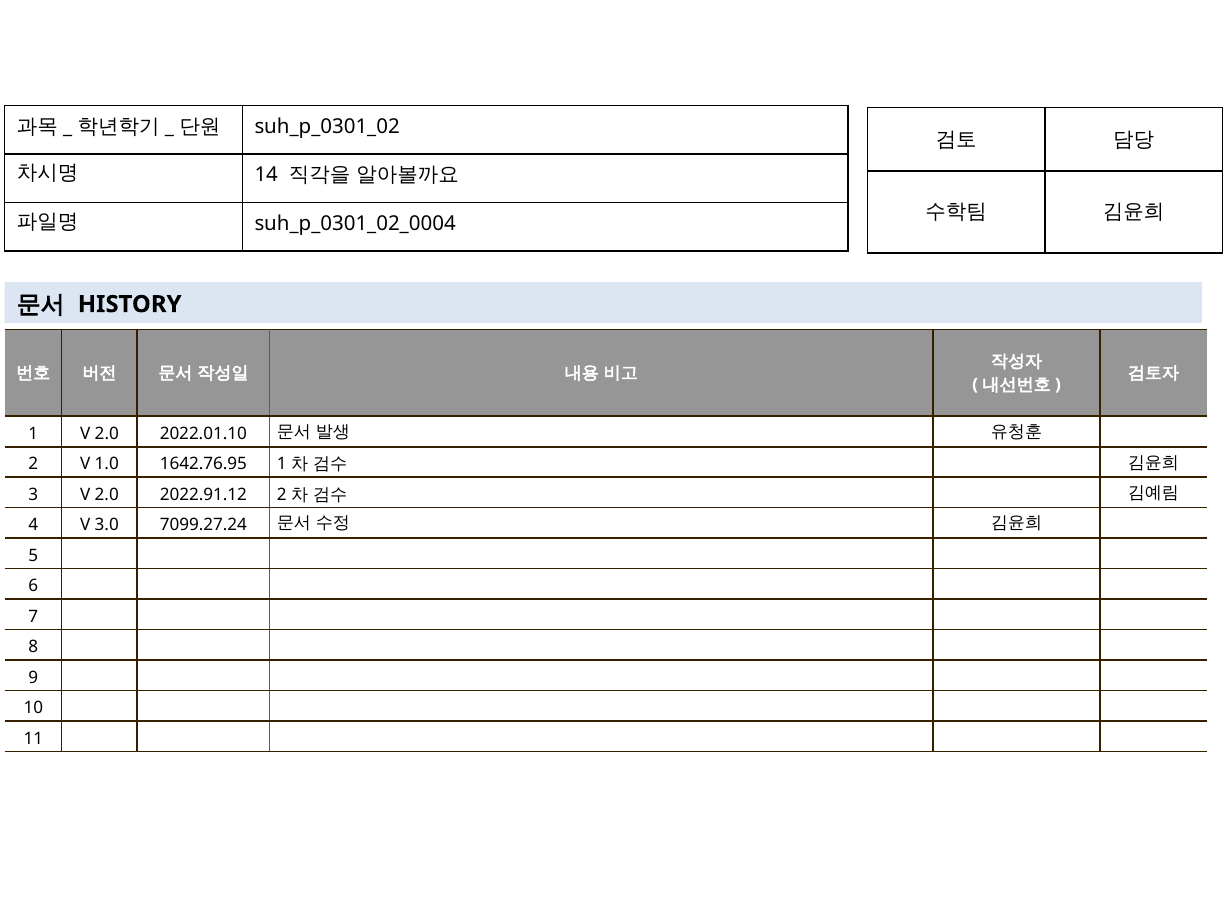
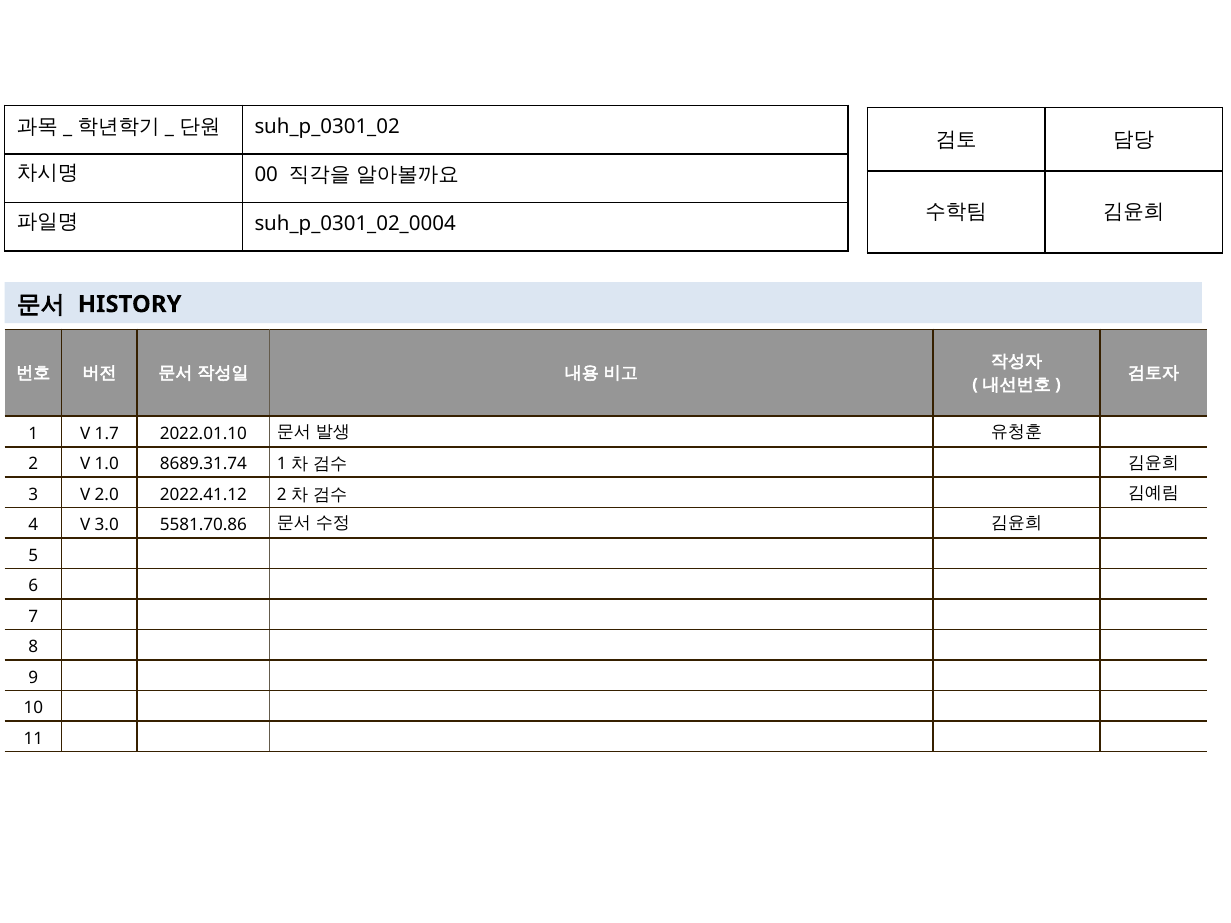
14: 14 -> 00 (266, 175)
1 V 2.0: 2.0 -> 1.7 (107, 434)
1642.76.95: 1642.76.95 -> 8689.31.74 (203, 464)
2022.91.12: 2022.91.12 -> 2022.41.12 (203, 495)
7099.27.24: 7099.27.24 -> 5581.70.86 (203, 525)
